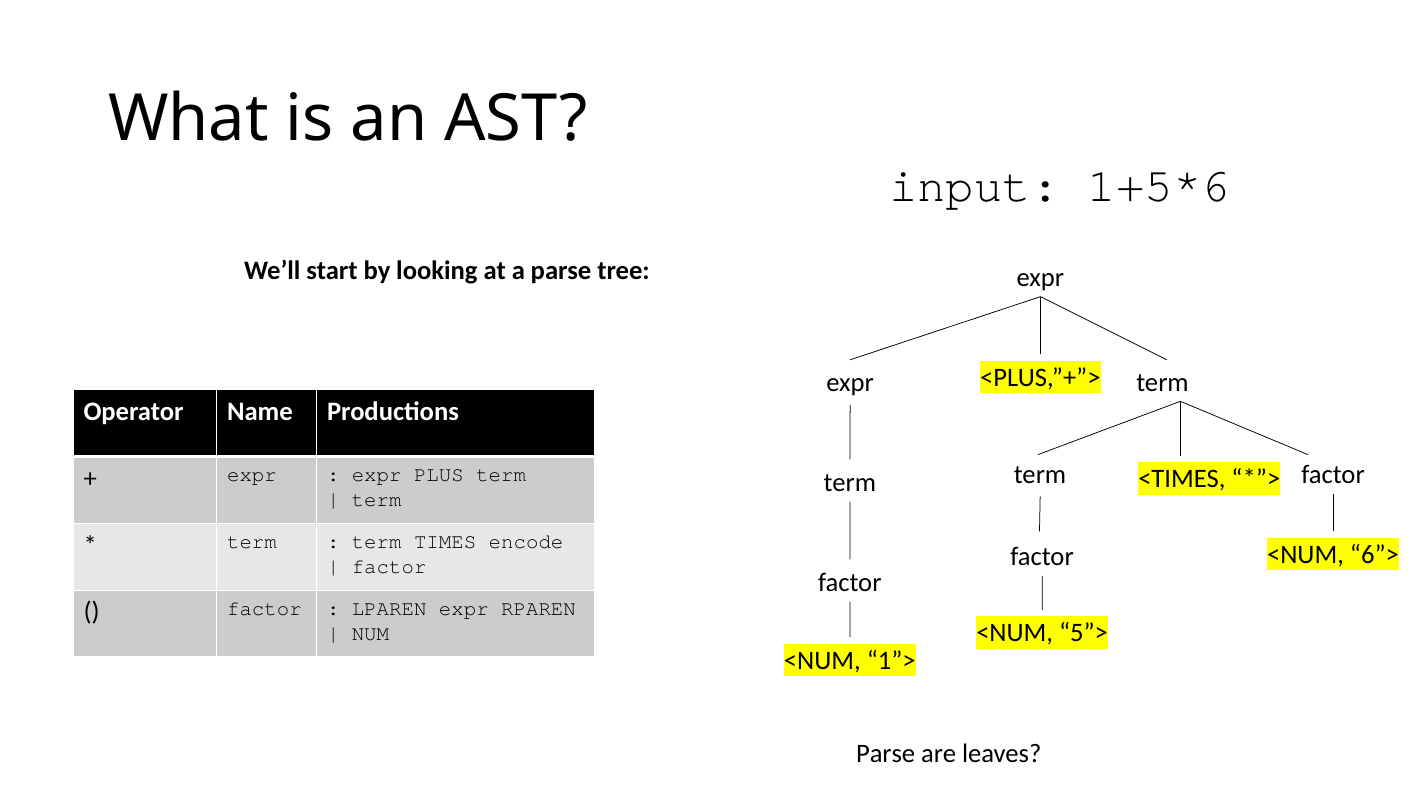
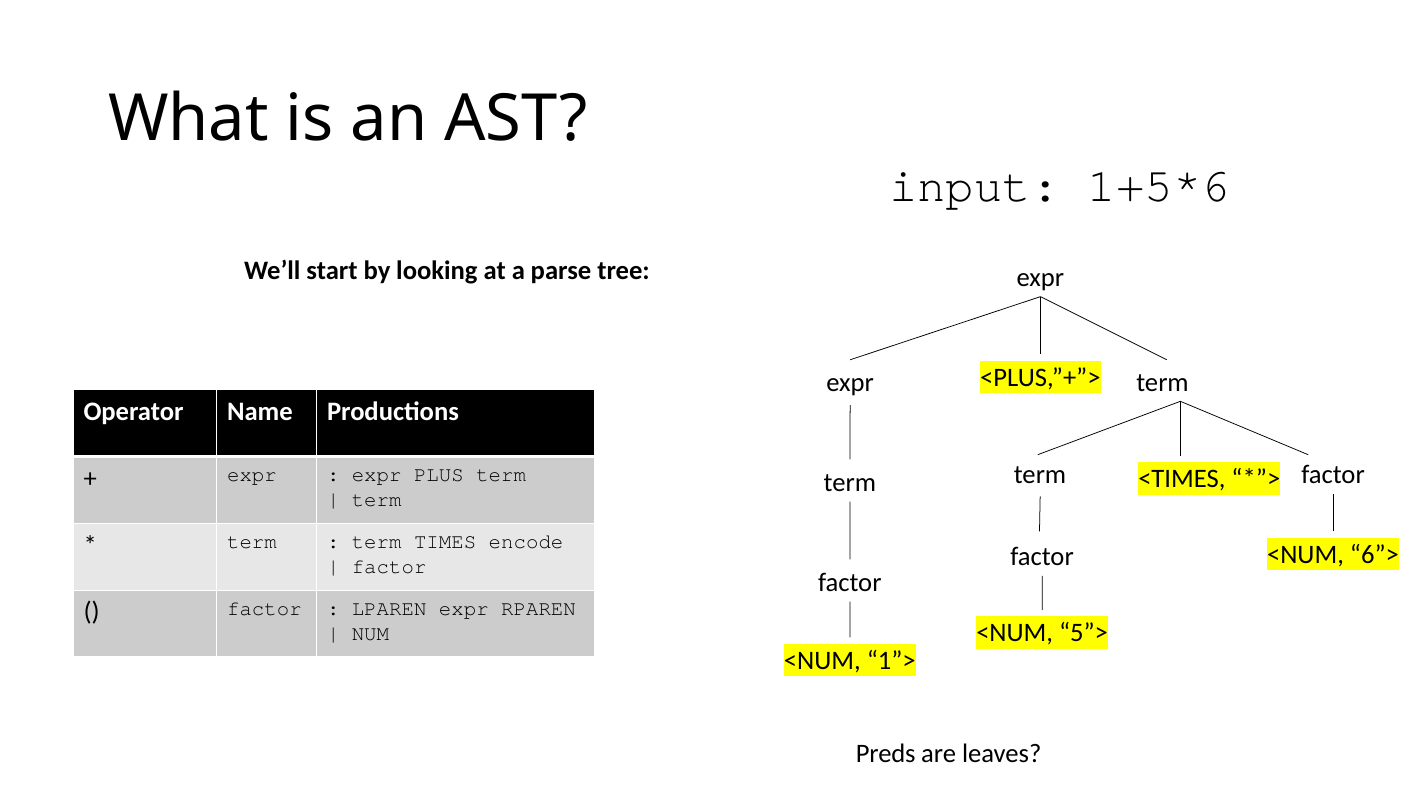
Parse: Parse -> Preds (886, 754)
